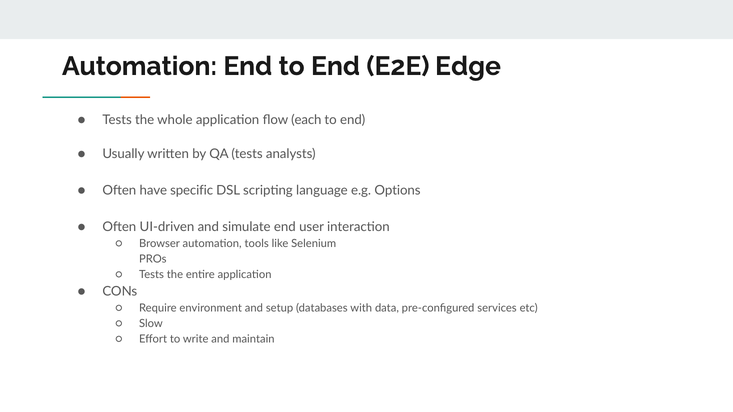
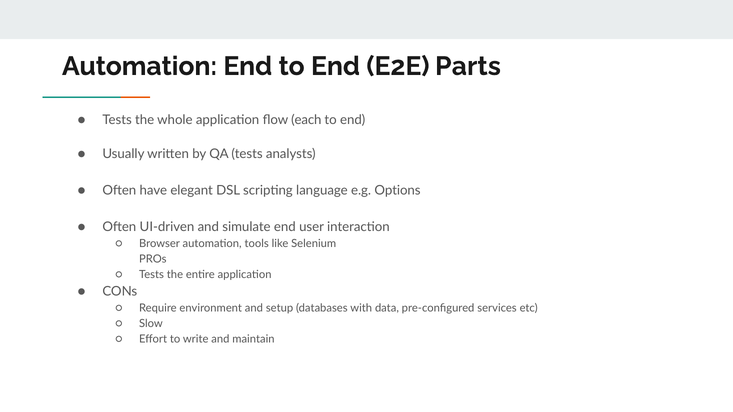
Edge: Edge -> Parts (468, 66)
specific: specific -> elegant (192, 191)
